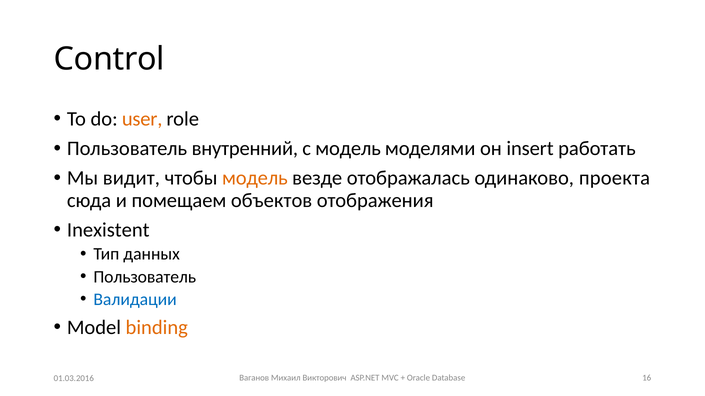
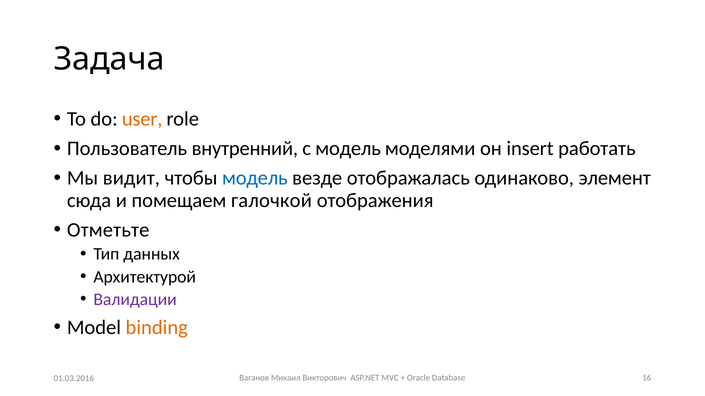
Control: Control -> Задача (109, 59)
модель colour: orange -> blue (255, 178)
проекта: проекта -> элемент (615, 178)
объектов: объектов -> галочкой (271, 201)
Inexistent: Inexistent -> Отметьте (108, 230)
Пользователь: Пользователь -> Архитектурой (145, 277)
Валидации colour: blue -> purple (135, 300)
